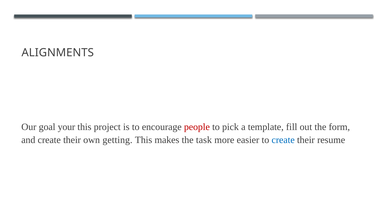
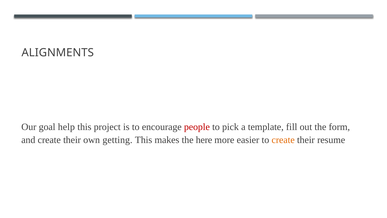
your: your -> help (66, 127)
task: task -> here (204, 140)
create colour: blue -> orange (283, 140)
